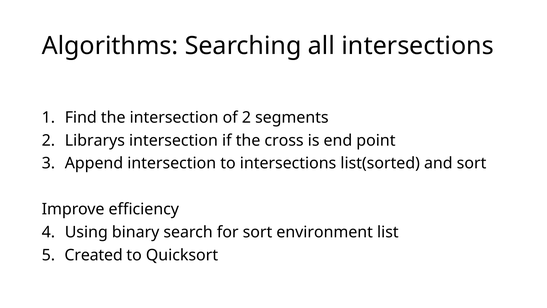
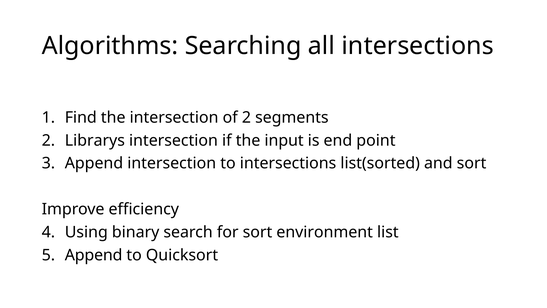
cross: cross -> input (284, 140)
Created: Created -> Append (94, 255)
